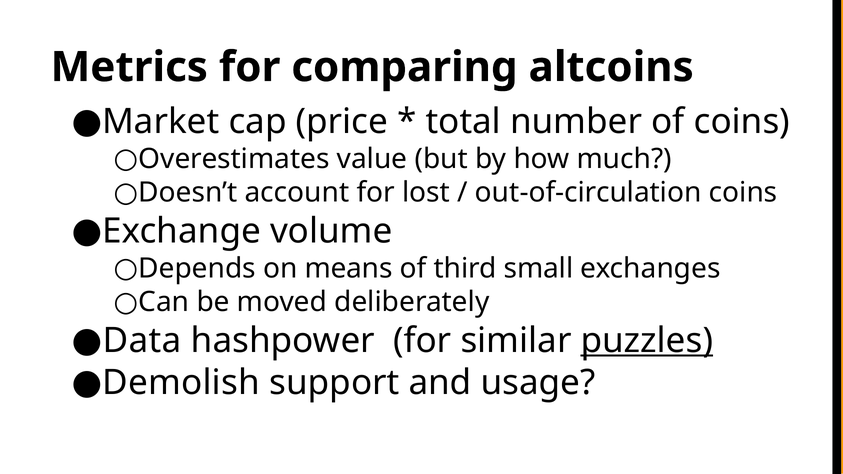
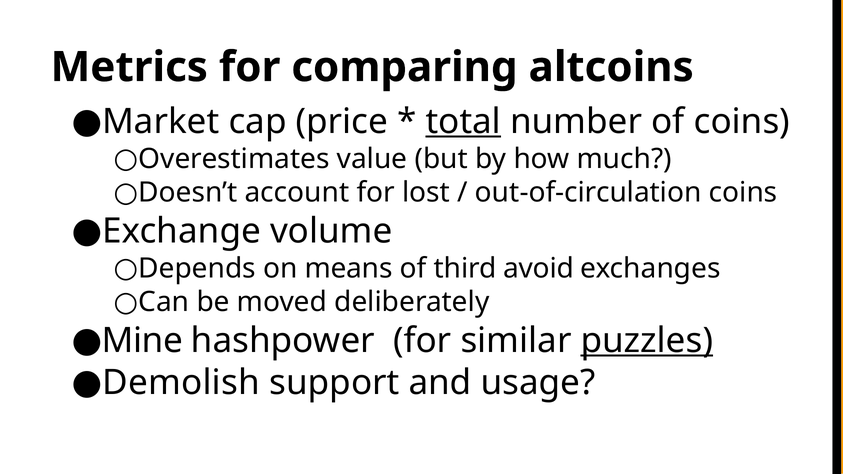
total underline: none -> present (463, 122)
small: small -> avoid (539, 269)
Data: Data -> Mine (142, 341)
